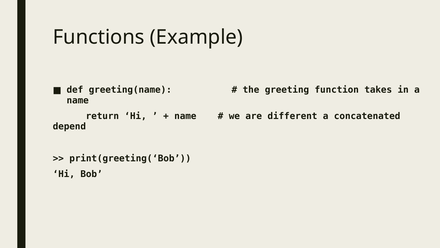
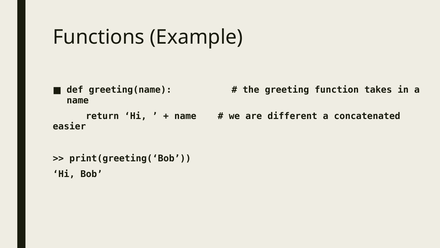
depend: depend -> easier (69, 126)
